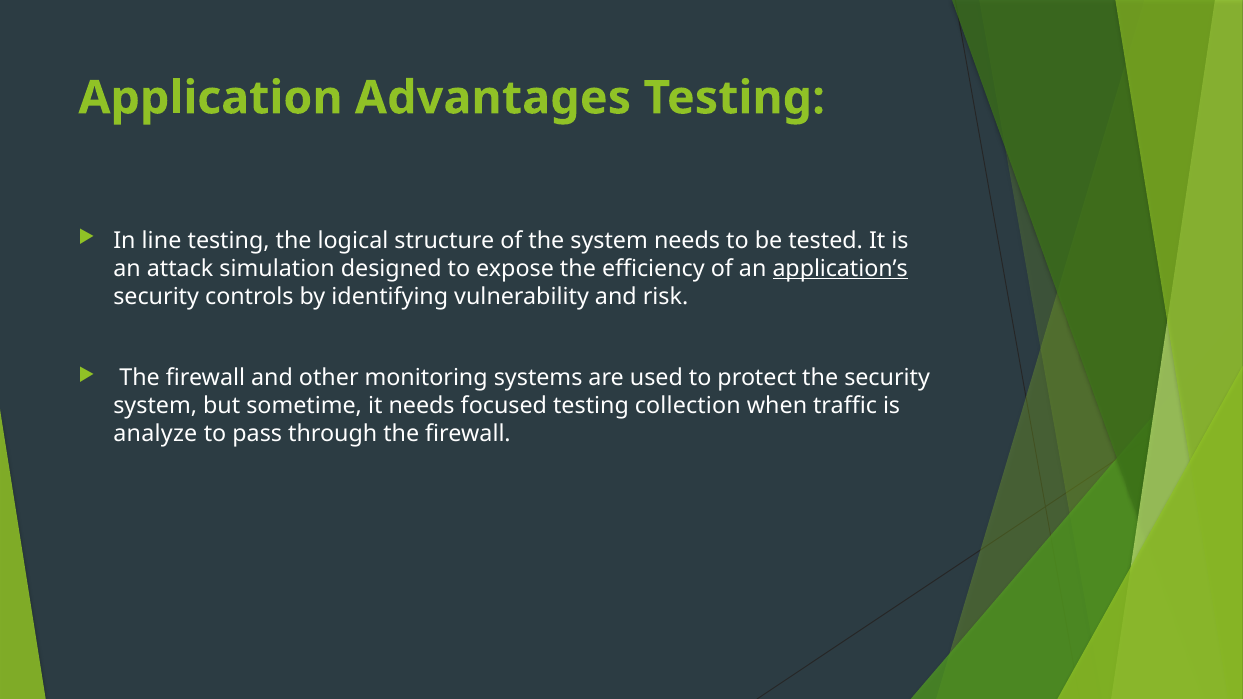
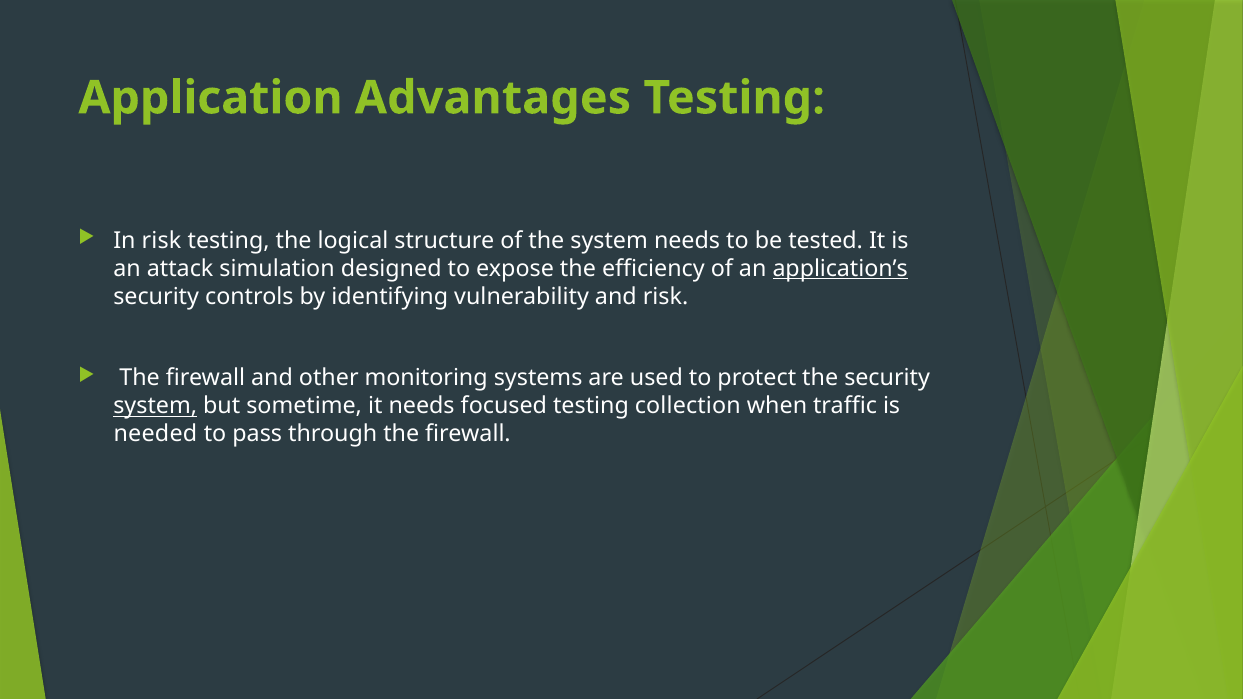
In line: line -> risk (162, 241)
system underline: none -> present (155, 406)
analyze: analyze -> needed (155, 434)
